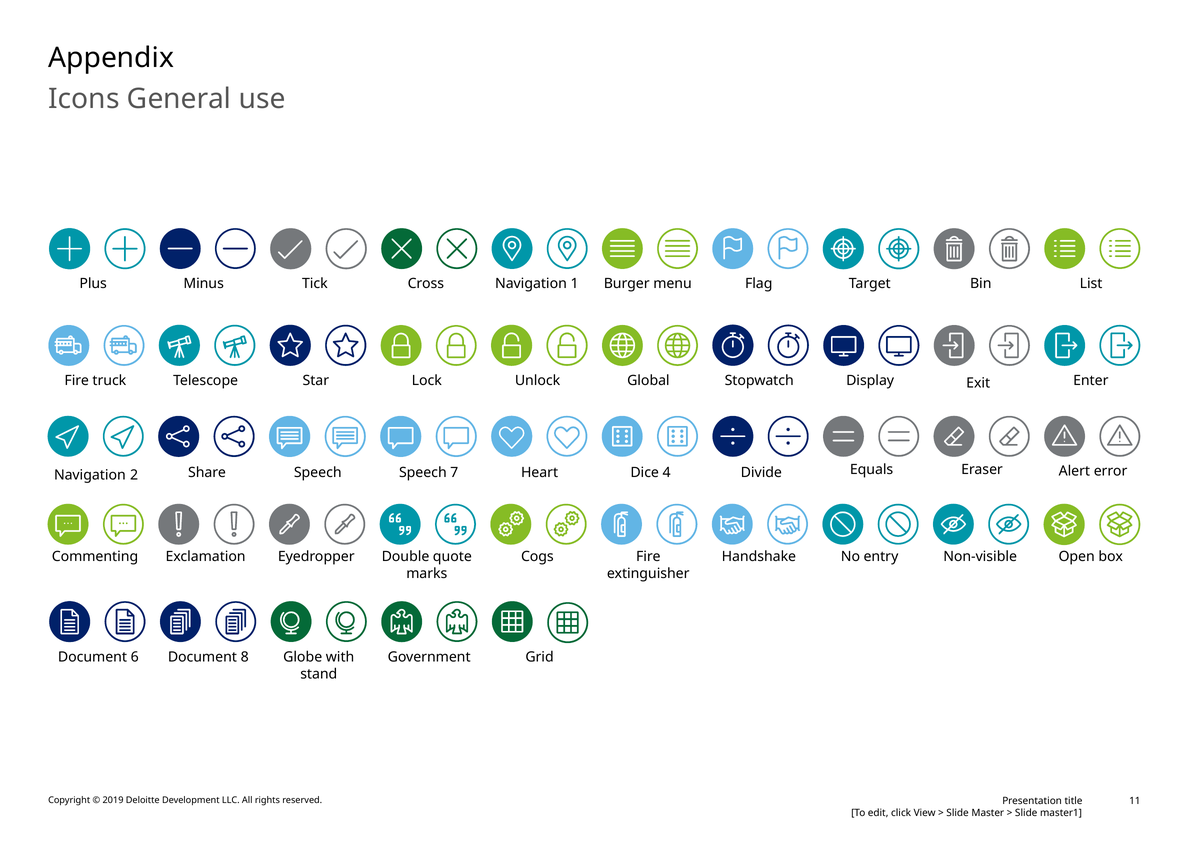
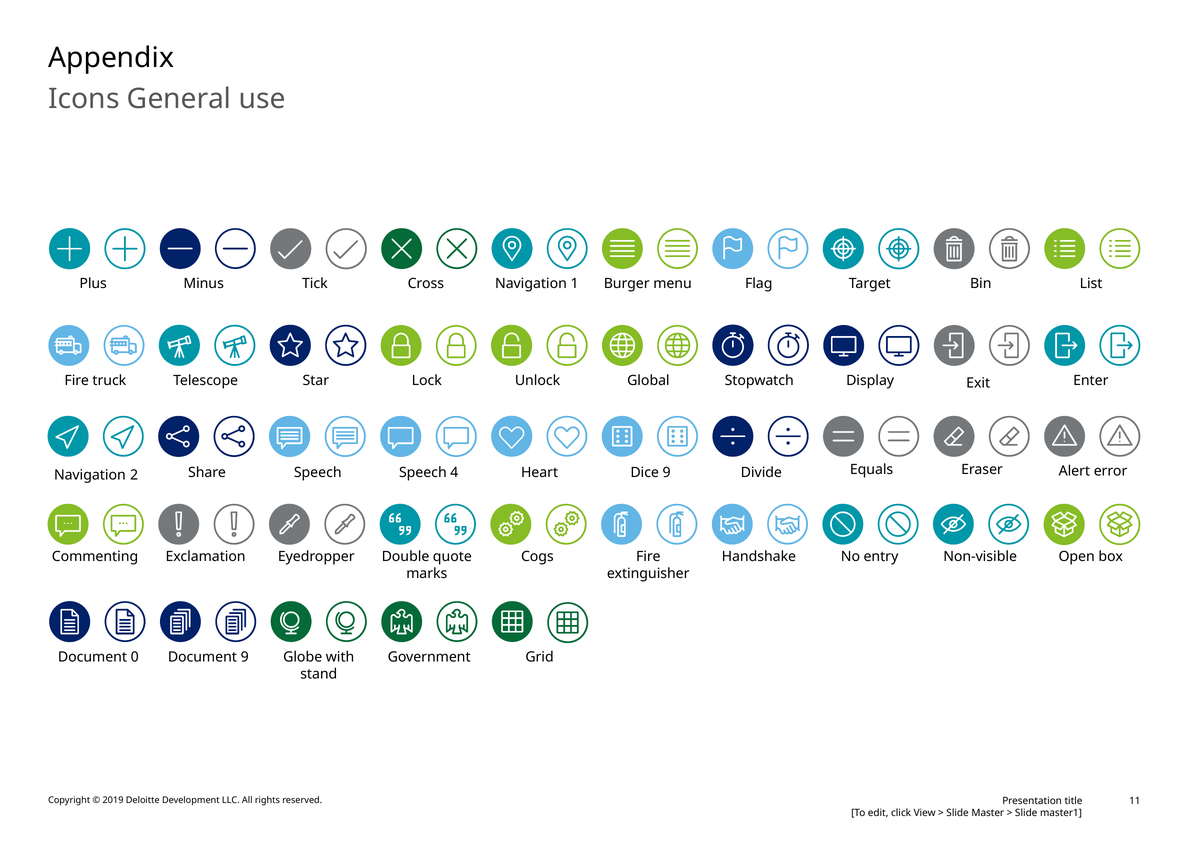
Dice 4: 4 -> 9 (667, 472)
7: 7 -> 4 (454, 472)
6: 6 -> 0 (135, 657)
Document 8: 8 -> 9 (245, 657)
